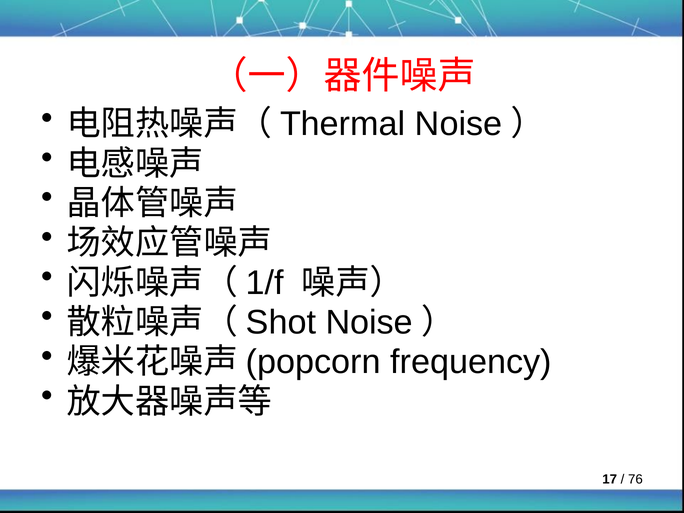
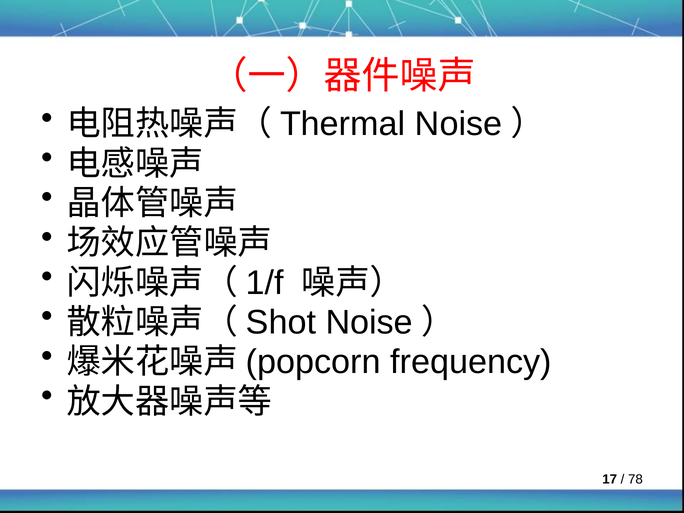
76: 76 -> 78 (635, 479)
